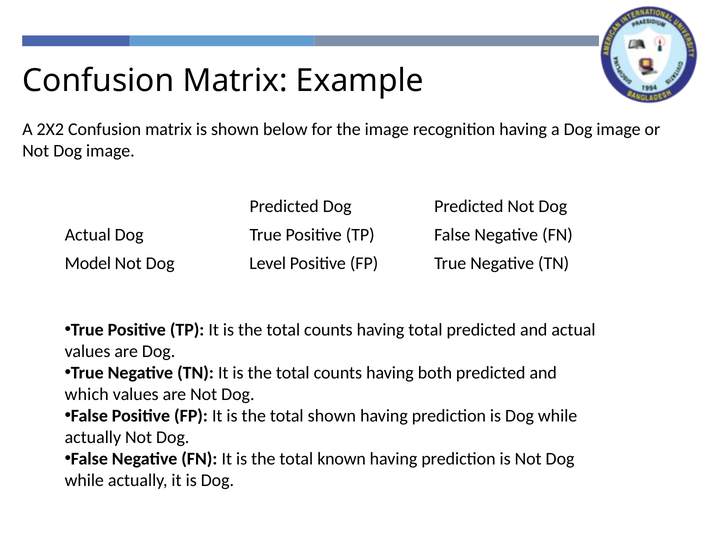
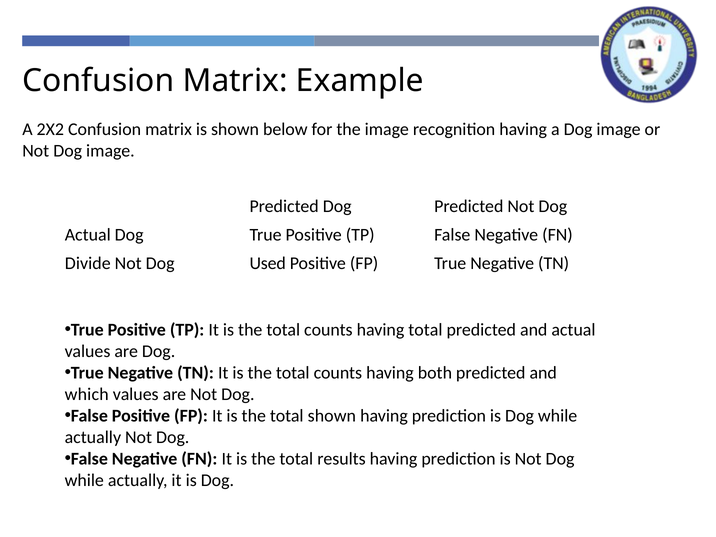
Model: Model -> Divide (88, 264)
Level: Level -> Used (268, 264)
known: known -> results (341, 459)
